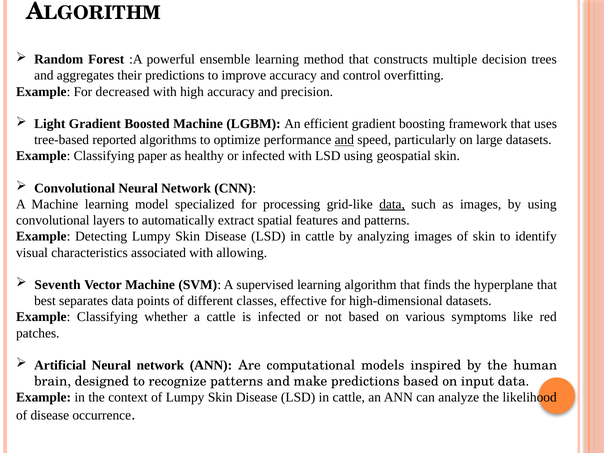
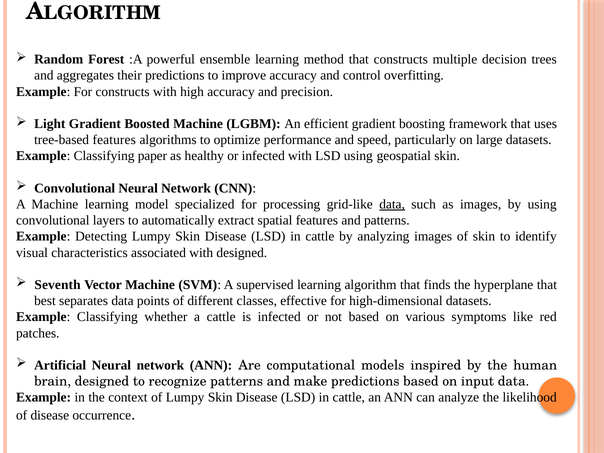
For decreased: decreased -> constructs (123, 92)
tree-based reported: reported -> features (114, 140)
and underline: present -> none (344, 140)
with allowing: allowing -> designed (242, 253)
